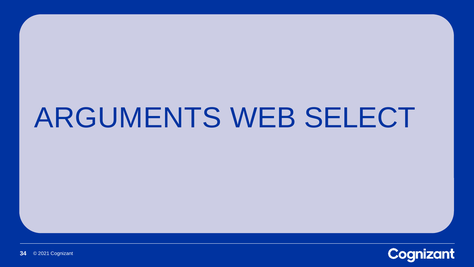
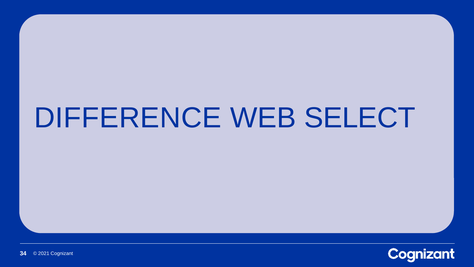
ARGUMENTS: ARGUMENTS -> DIFFERENCE (128, 118)
